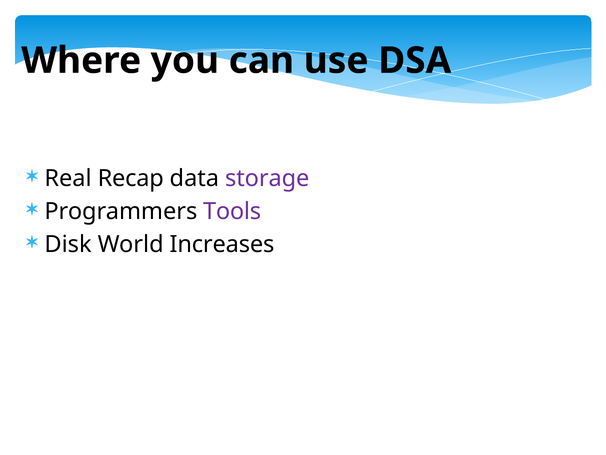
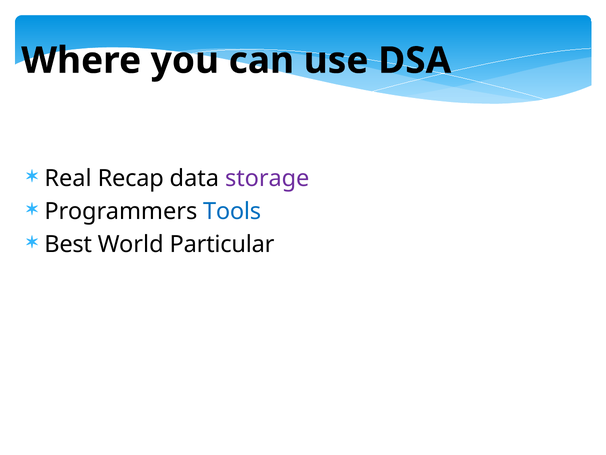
Tools colour: purple -> blue (232, 211)
Disk: Disk -> Best (68, 244)
Increases: Increases -> Particular (222, 244)
